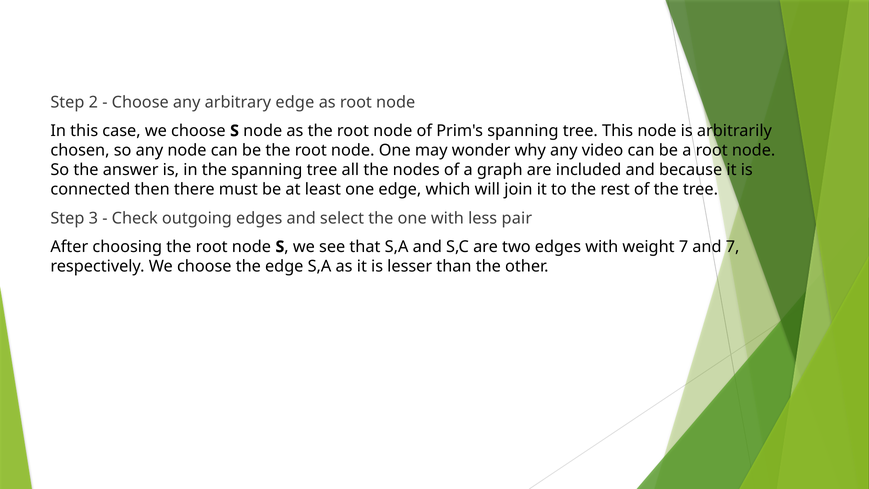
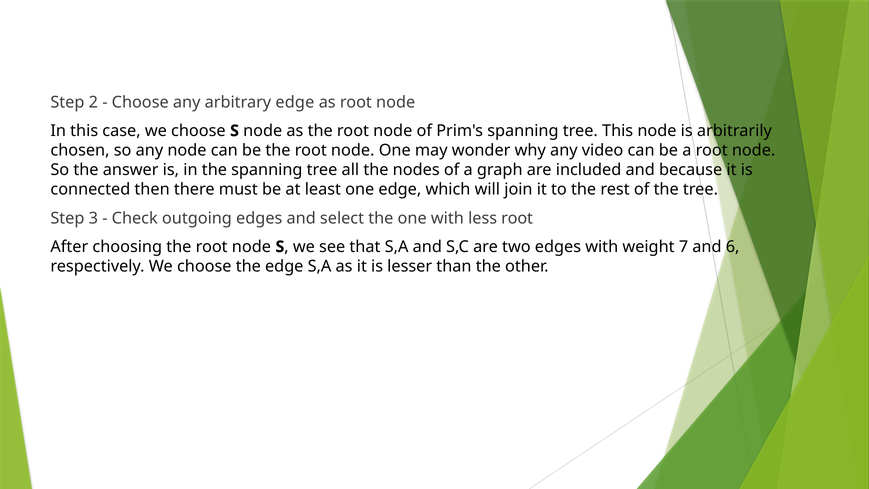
less pair: pair -> root (517, 218)
and 7: 7 -> 6 (733, 247)
